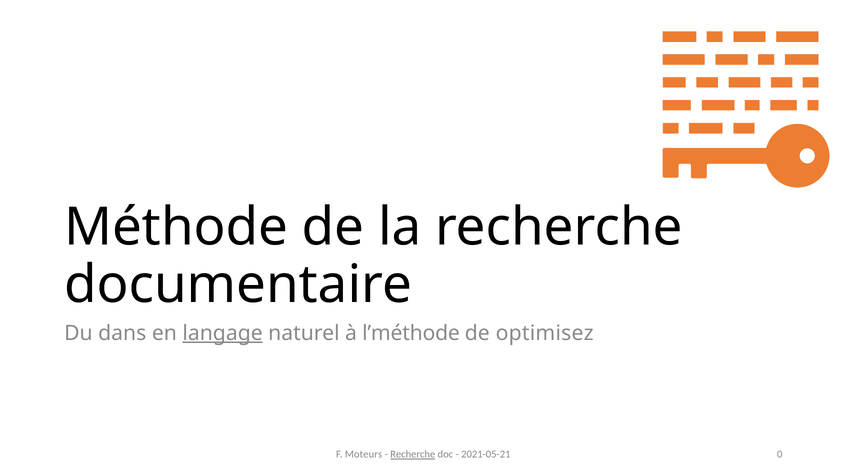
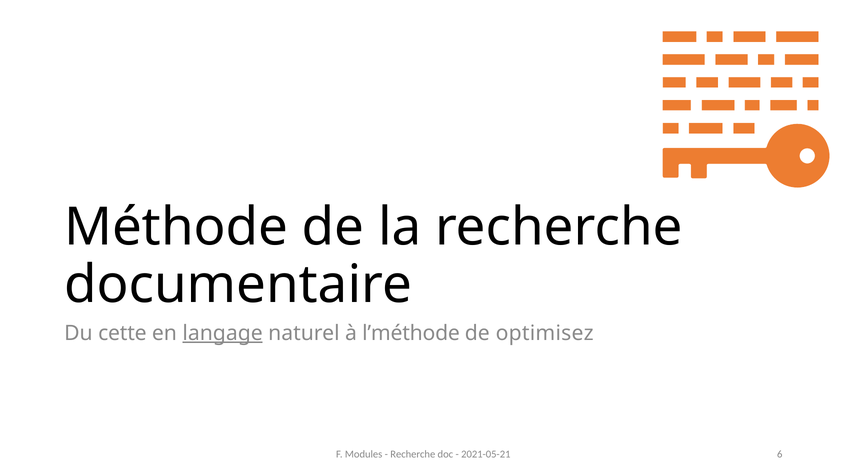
dans: dans -> cette (122, 333)
Moteurs: Moteurs -> Modules (364, 455)
Recherche underline: present -> none (413, 455)
0: 0 -> 6 (780, 455)
